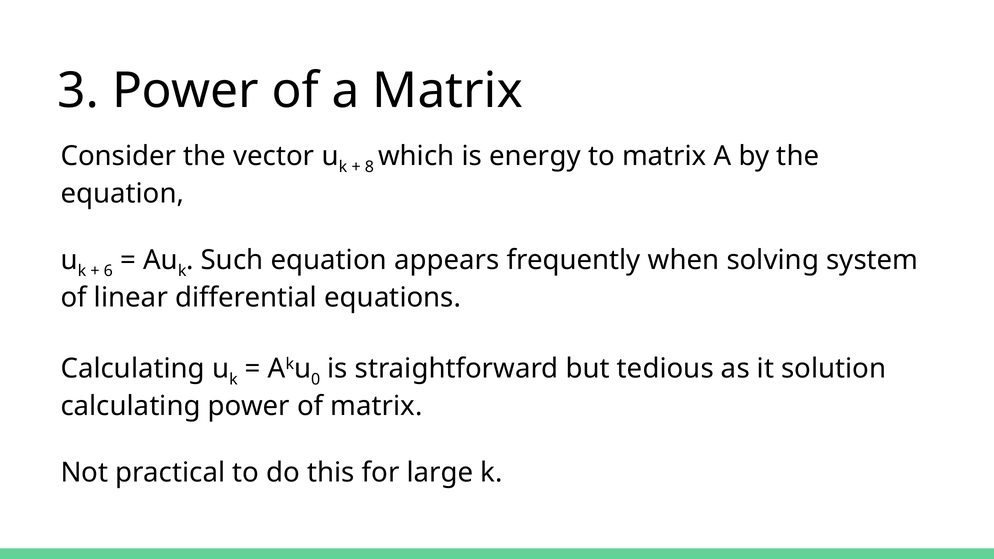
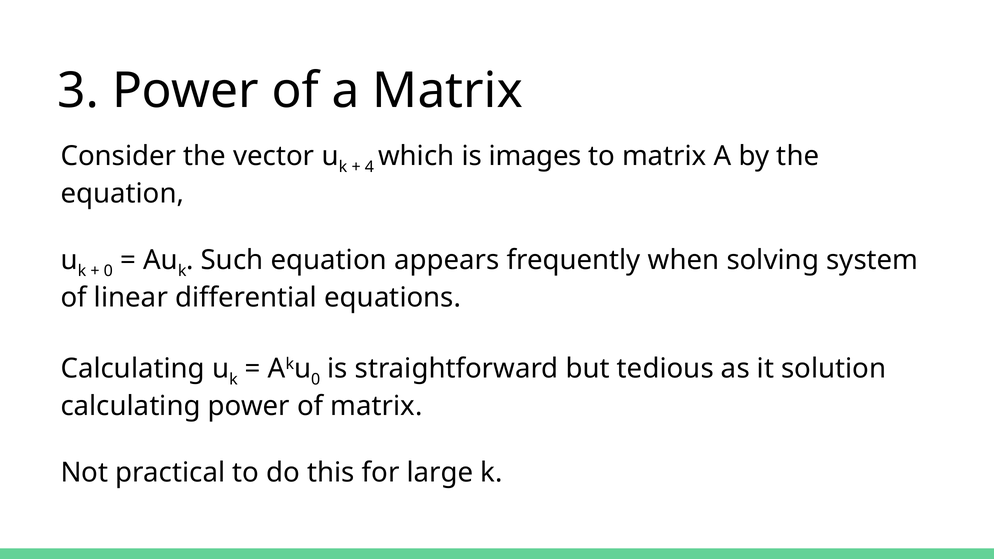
8: 8 -> 4 (369, 167)
energy: energy -> images (535, 156)
6: 6 -> 0 (108, 271)
